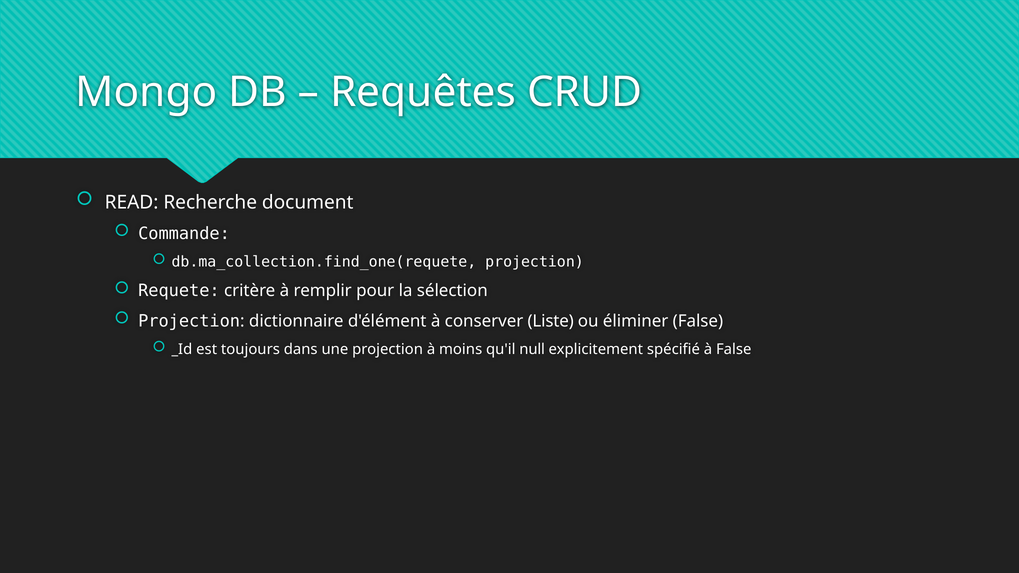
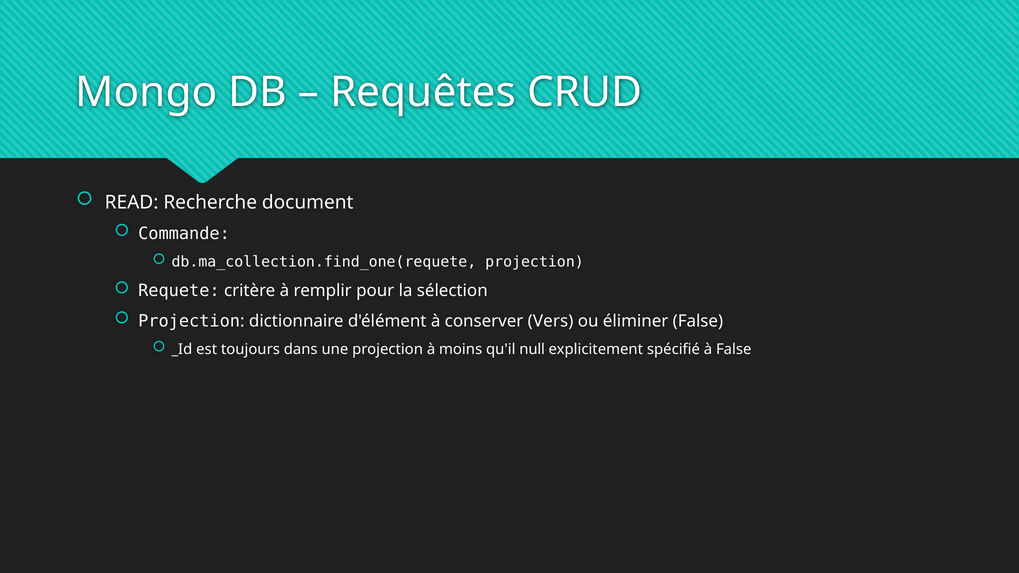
Liste: Liste -> Vers (551, 321)
